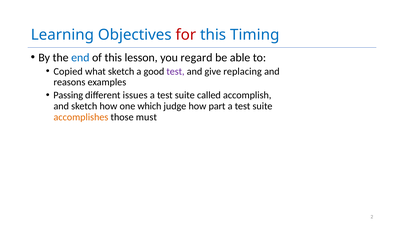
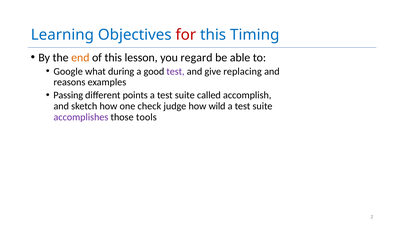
end colour: blue -> orange (80, 58)
Copied: Copied -> Google (68, 71)
what sketch: sketch -> during (121, 71)
issues: issues -> points (135, 95)
which: which -> check (149, 106)
part: part -> wild (217, 106)
accomplishes colour: orange -> purple (81, 117)
must: must -> tools (146, 117)
